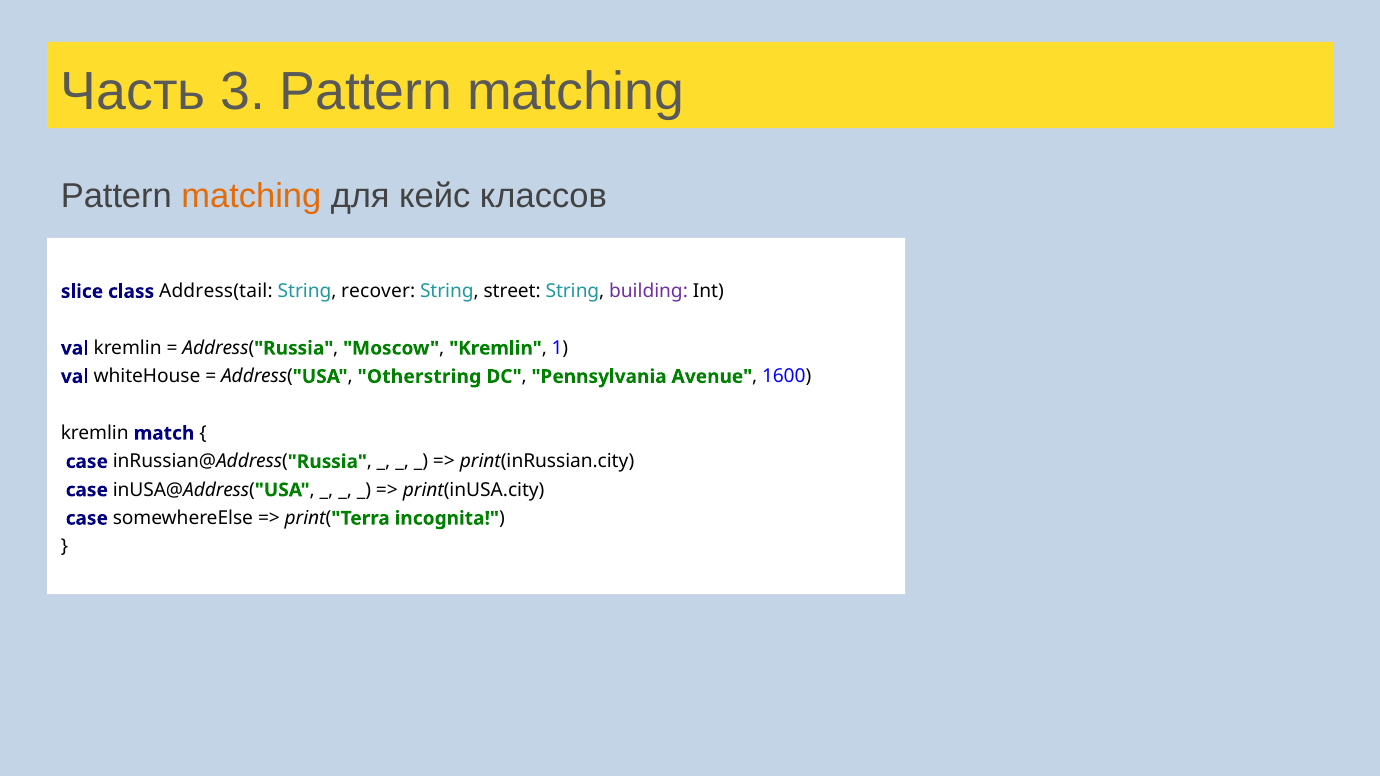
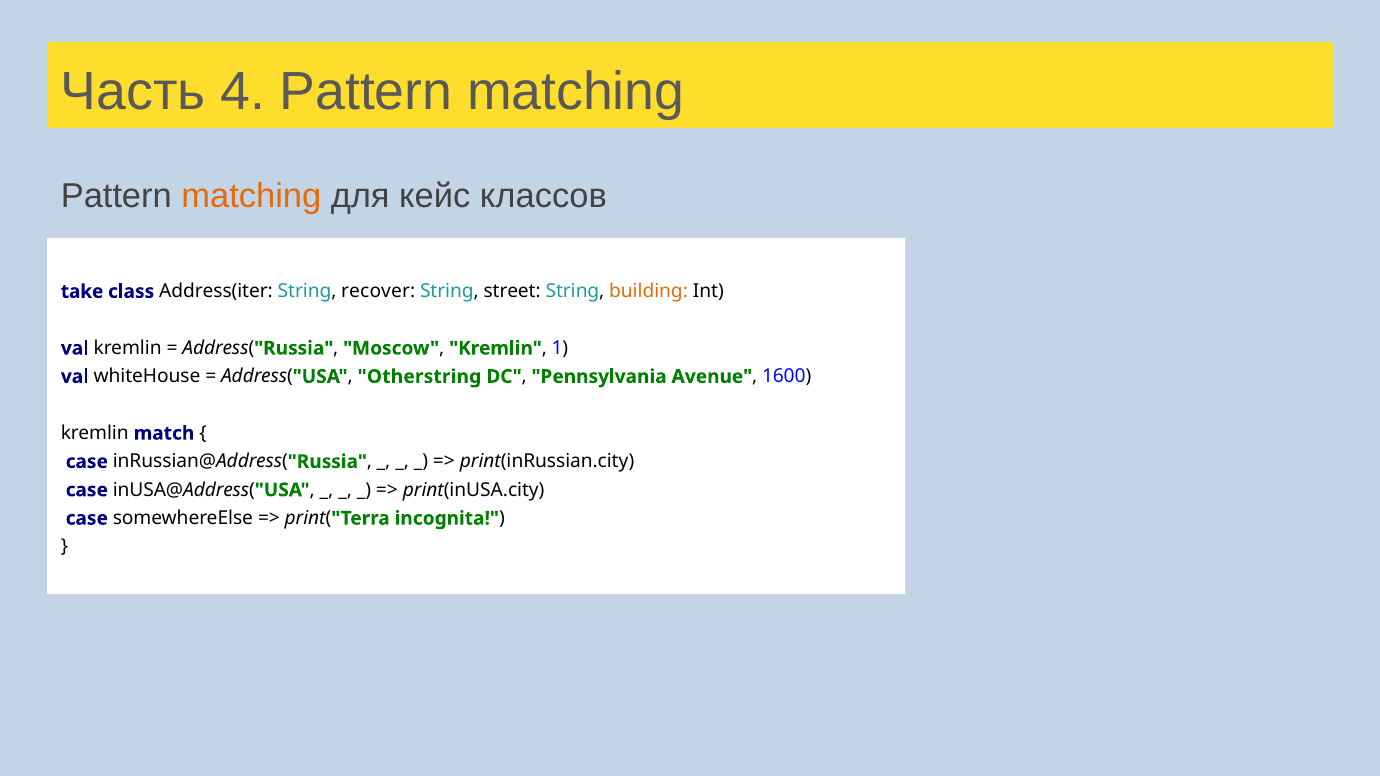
3: 3 -> 4 (243, 92)
slice: slice -> take (82, 292)
Address(tail: Address(tail -> Address(iter (216, 292)
building colour: purple -> orange (649, 292)
